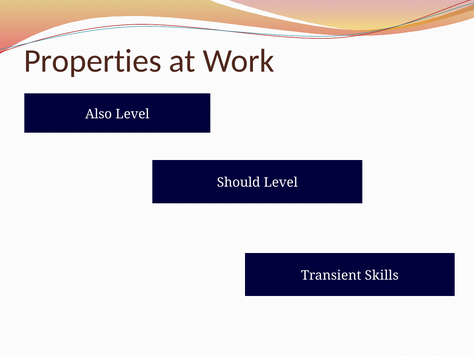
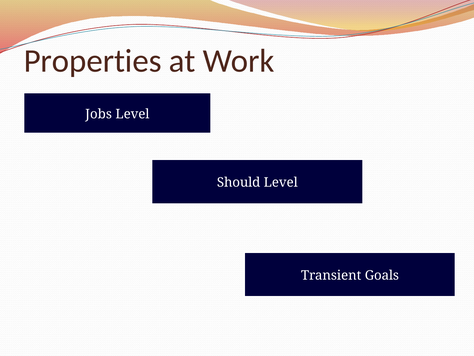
Also: Also -> Jobs (99, 114)
Skills: Skills -> Goals (382, 275)
